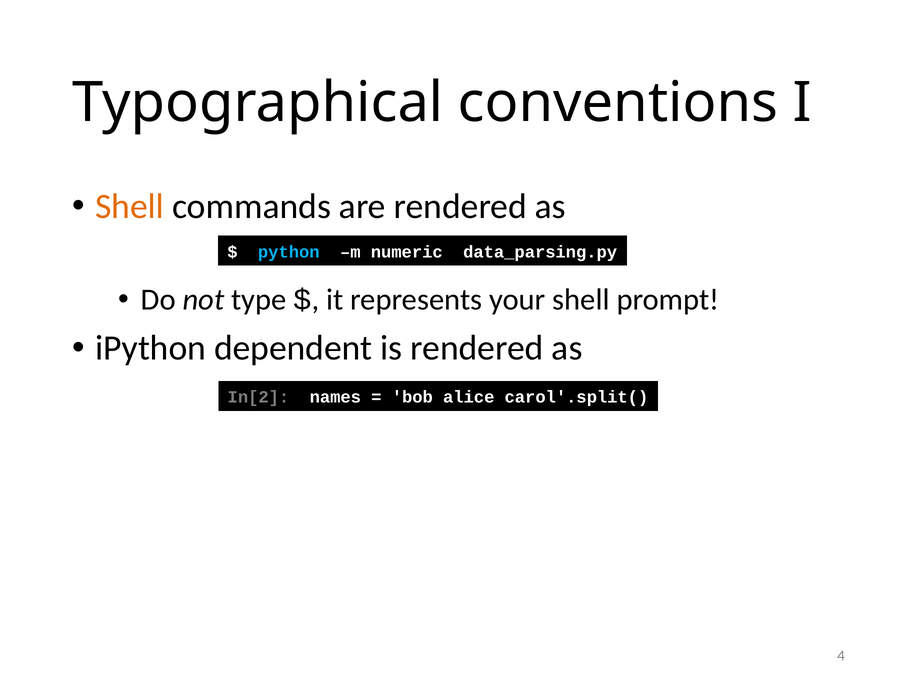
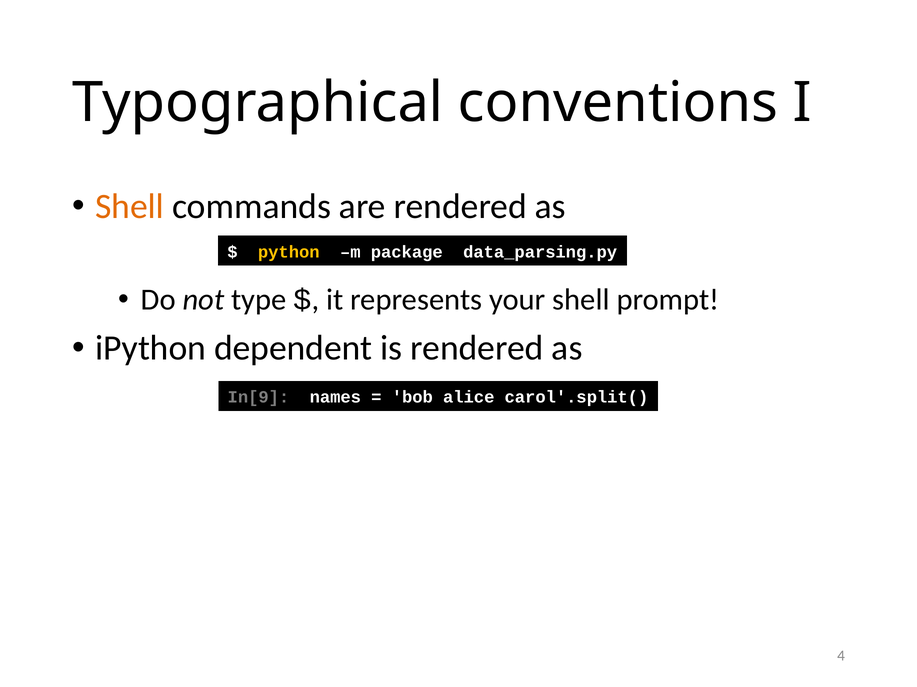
python colour: light blue -> yellow (289, 252)
numeric: numeric -> package (407, 252)
In[2: In[2 -> In[9 (258, 397)
